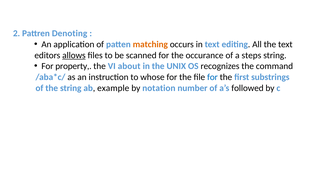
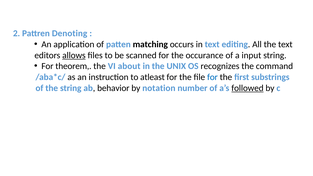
matching colour: orange -> black (150, 44)
steps: steps -> input (251, 55)
property: property -> theorem (73, 66)
whose: whose -> atleast (152, 77)
example: example -> behavior (113, 88)
followed underline: none -> present (247, 88)
